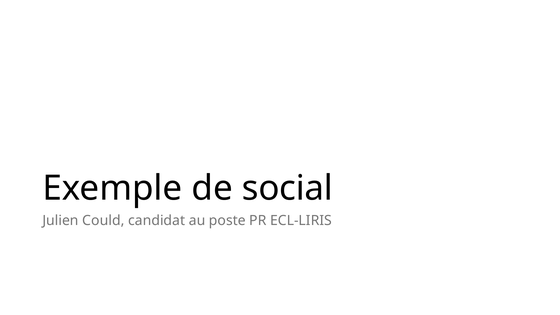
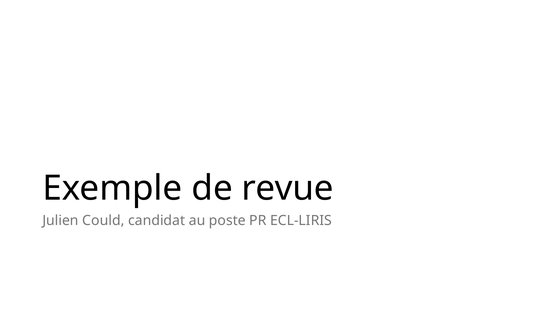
social: social -> revue (287, 188)
